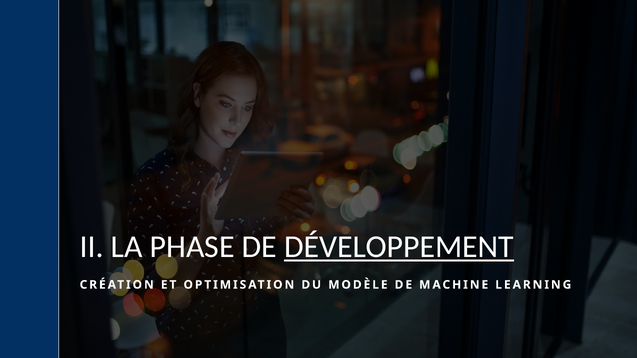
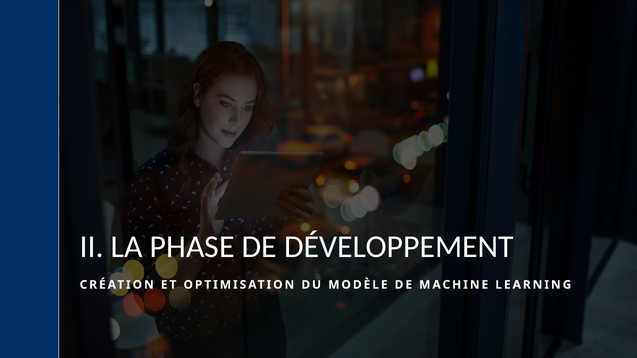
DÉVELOPPEMENT underline: present -> none (399, 247)
